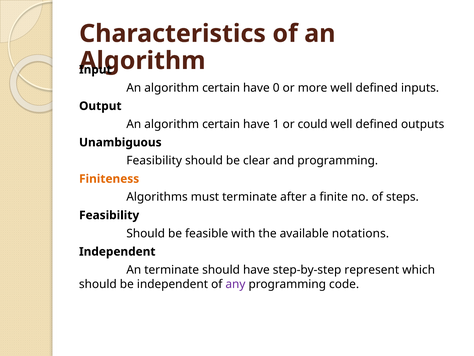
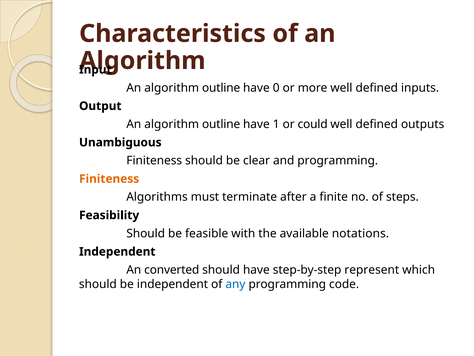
certain: certain -> outline (221, 88)
certain: certain -> outline (221, 124)
Feasibility: Feasibility -> Finiteness (154, 160)
An terminate: terminate -> converted (172, 269)
any colour: purple -> blue (235, 284)
